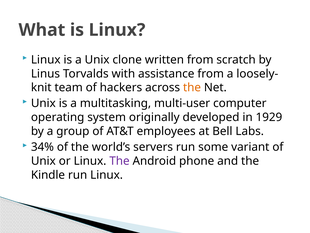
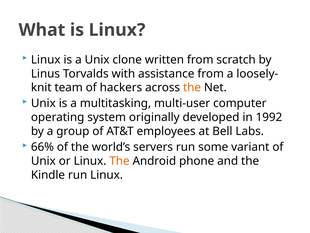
1929: 1929 -> 1992 (269, 117)
34%: 34% -> 66% (42, 147)
The colour: purple -> orange (119, 161)
